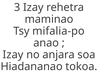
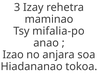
Izay: Izay -> Izao (13, 54)
